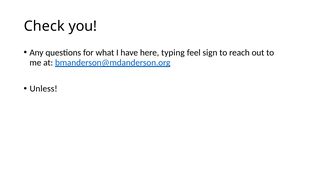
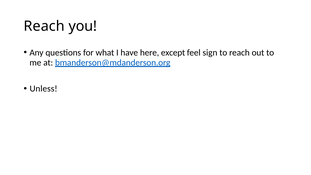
Check: Check -> Reach (44, 26)
typing: typing -> except (173, 53)
